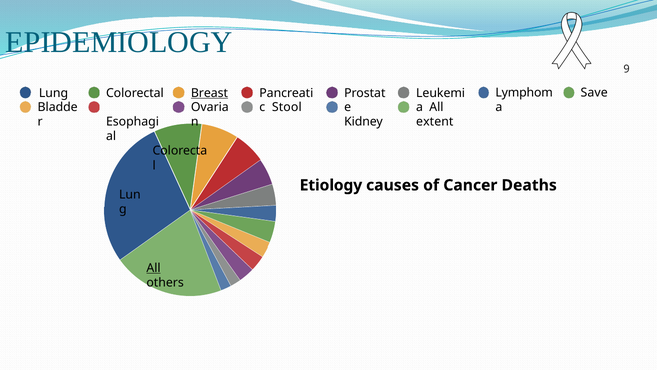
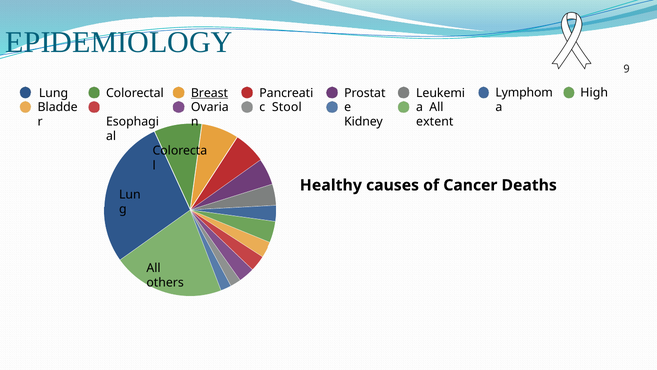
Save: Save -> High (594, 92)
Etiology: Etiology -> Healthy (331, 185)
All underline: present -> none (154, 268)
